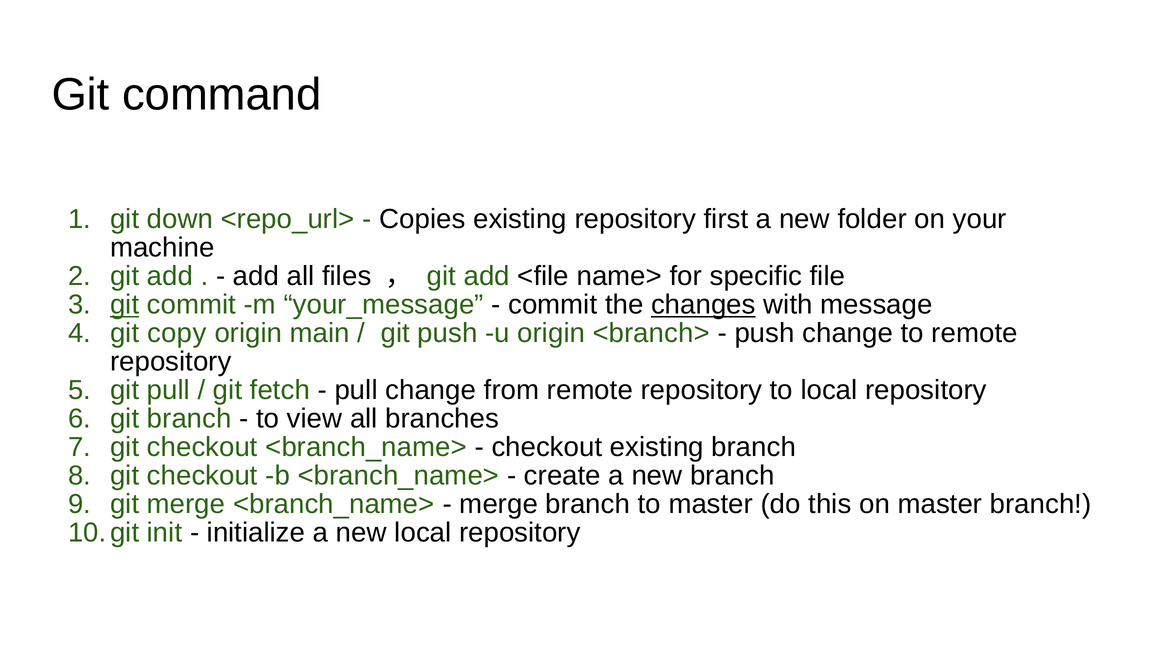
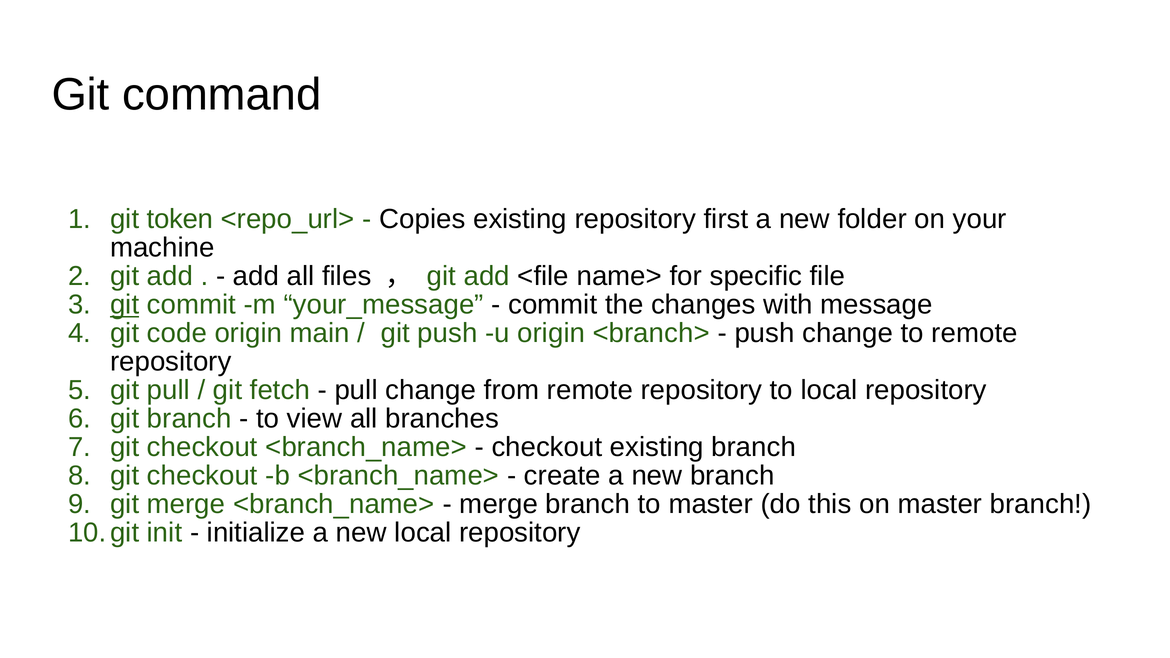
down: down -> token (180, 219)
changes underline: present -> none (703, 305)
copy: copy -> code (177, 333)
